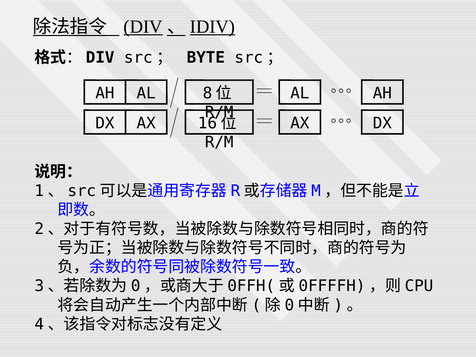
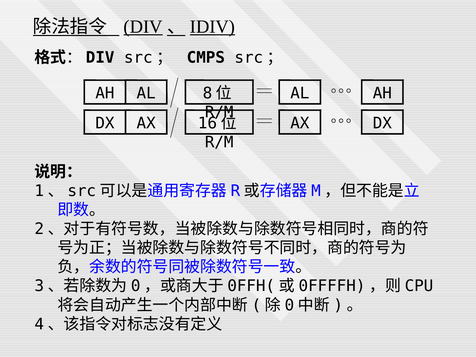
BYTE: BYTE -> CMPS (206, 58)
